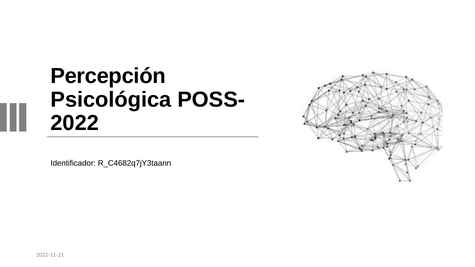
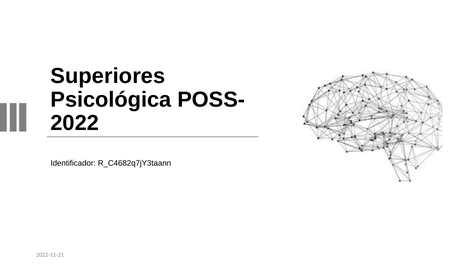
Percepción: Percepción -> Superiores (108, 76)
